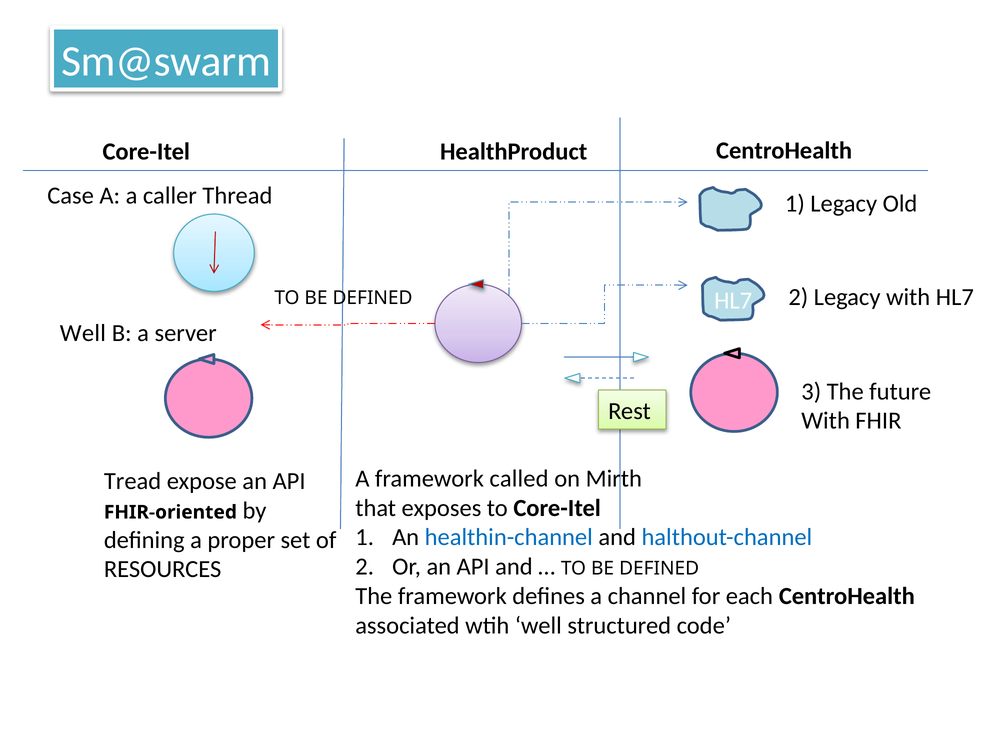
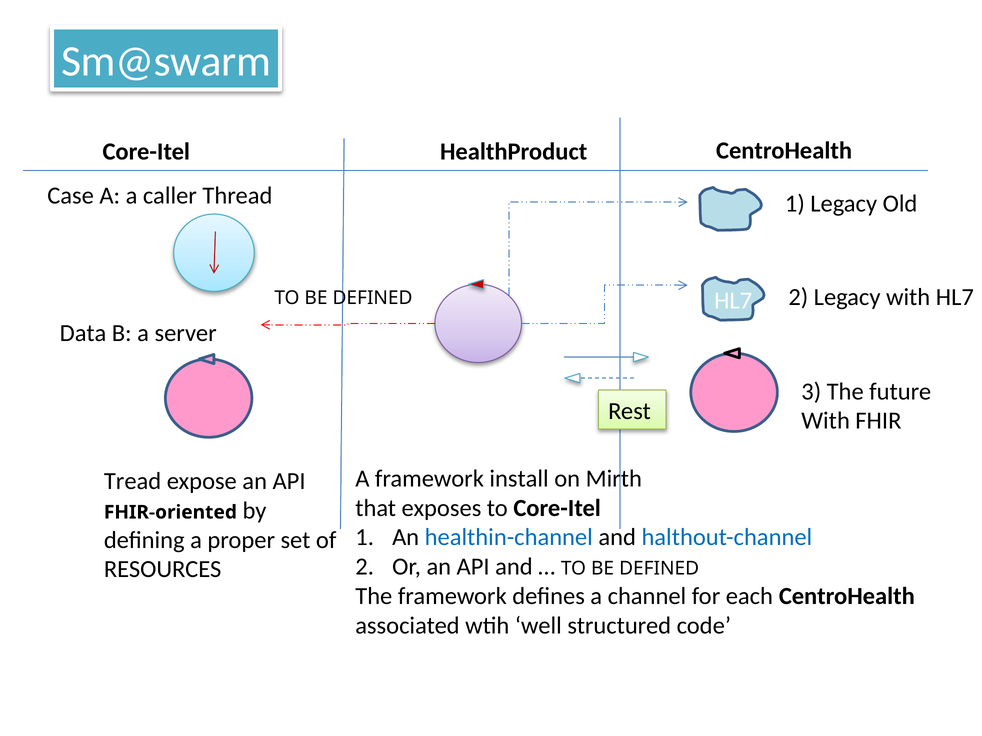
Well: Well -> Data (83, 333)
called: called -> install (519, 479)
